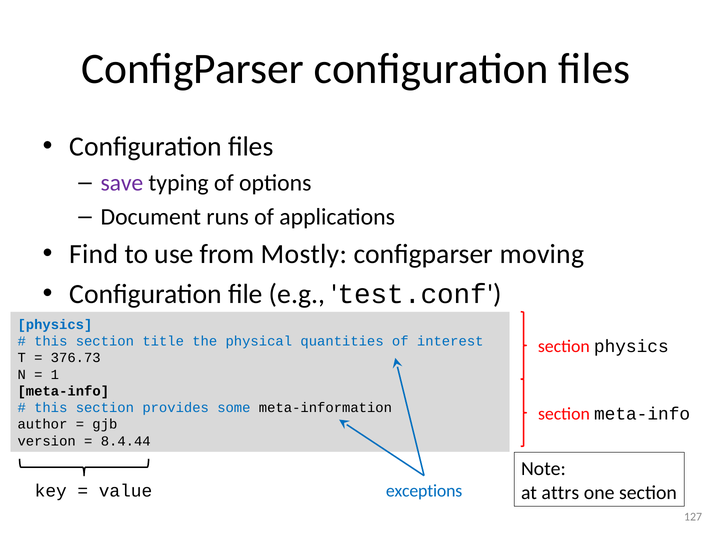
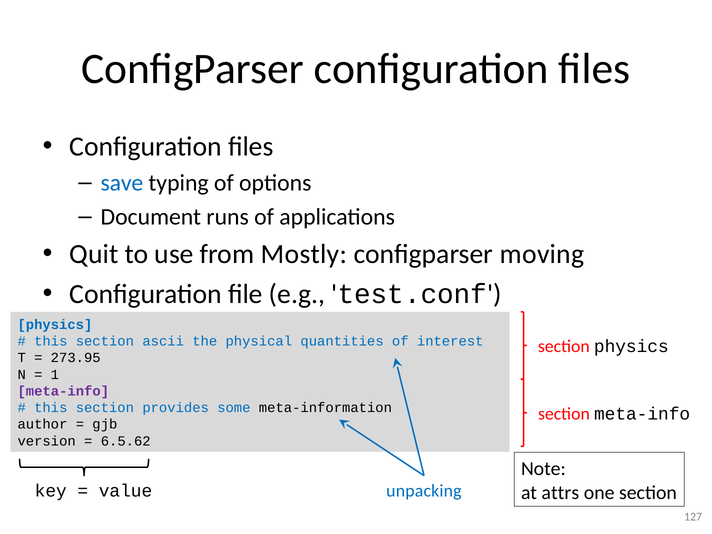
save colour: purple -> blue (122, 183)
Find: Find -> Quit (94, 254)
title: title -> ascii (163, 341)
376.73: 376.73 -> 273.95 (76, 358)
meta-info colour: black -> purple (63, 391)
8.4.44: 8.4.44 -> 6.5.62 (126, 441)
exceptions: exceptions -> unpacking (424, 491)
